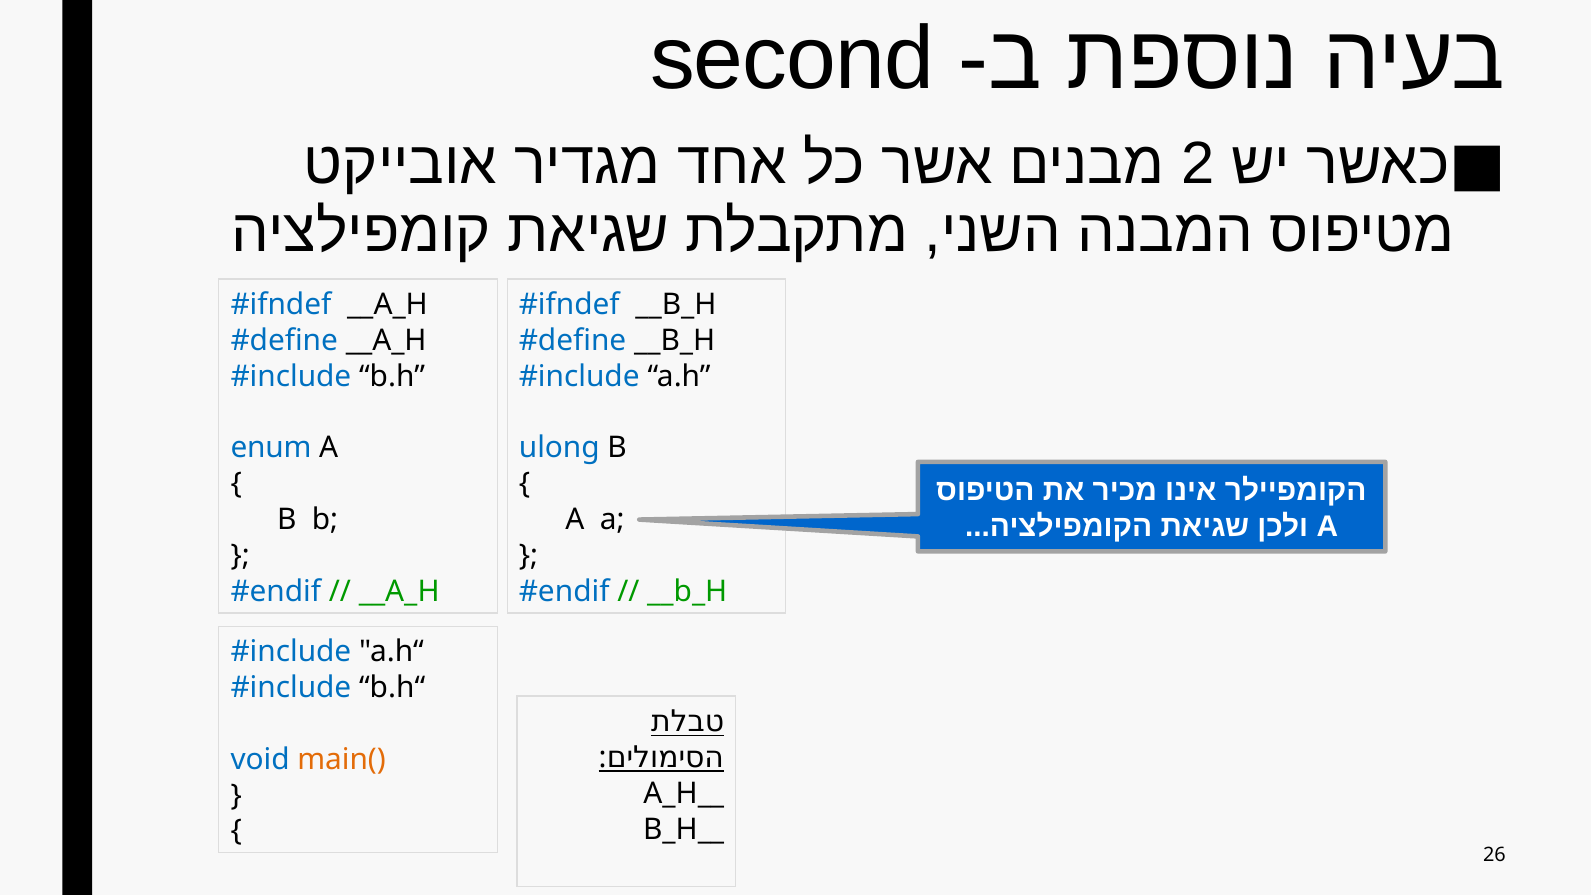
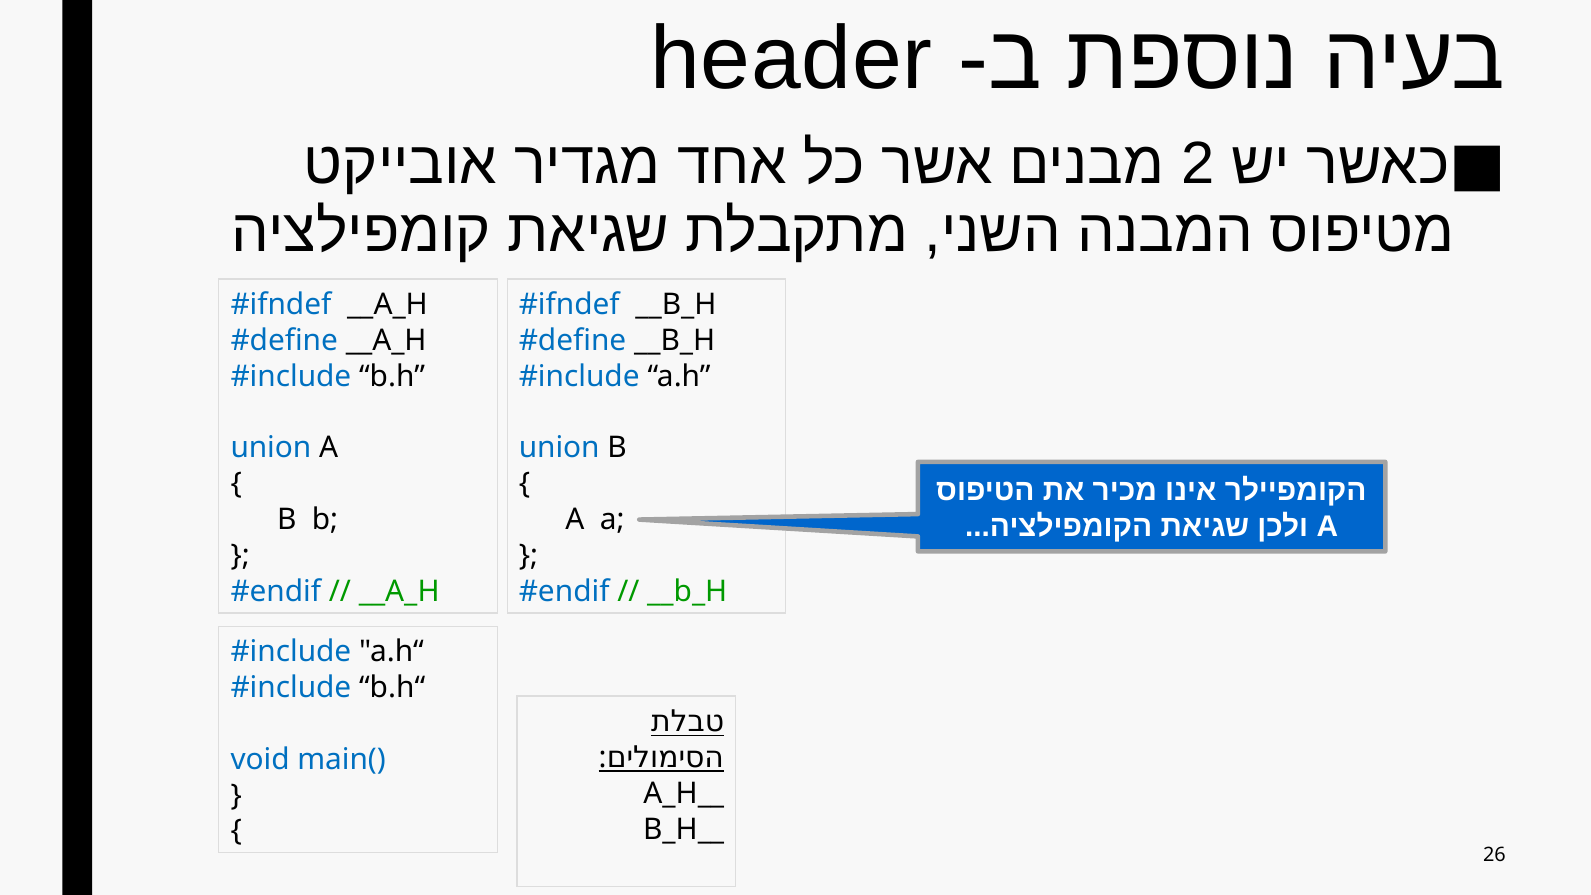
second: second -> header (791, 59)
enum: enum -> union (271, 448)
ulong: ulong -> union (559, 448)
main( colour: orange -> blue (342, 759)
